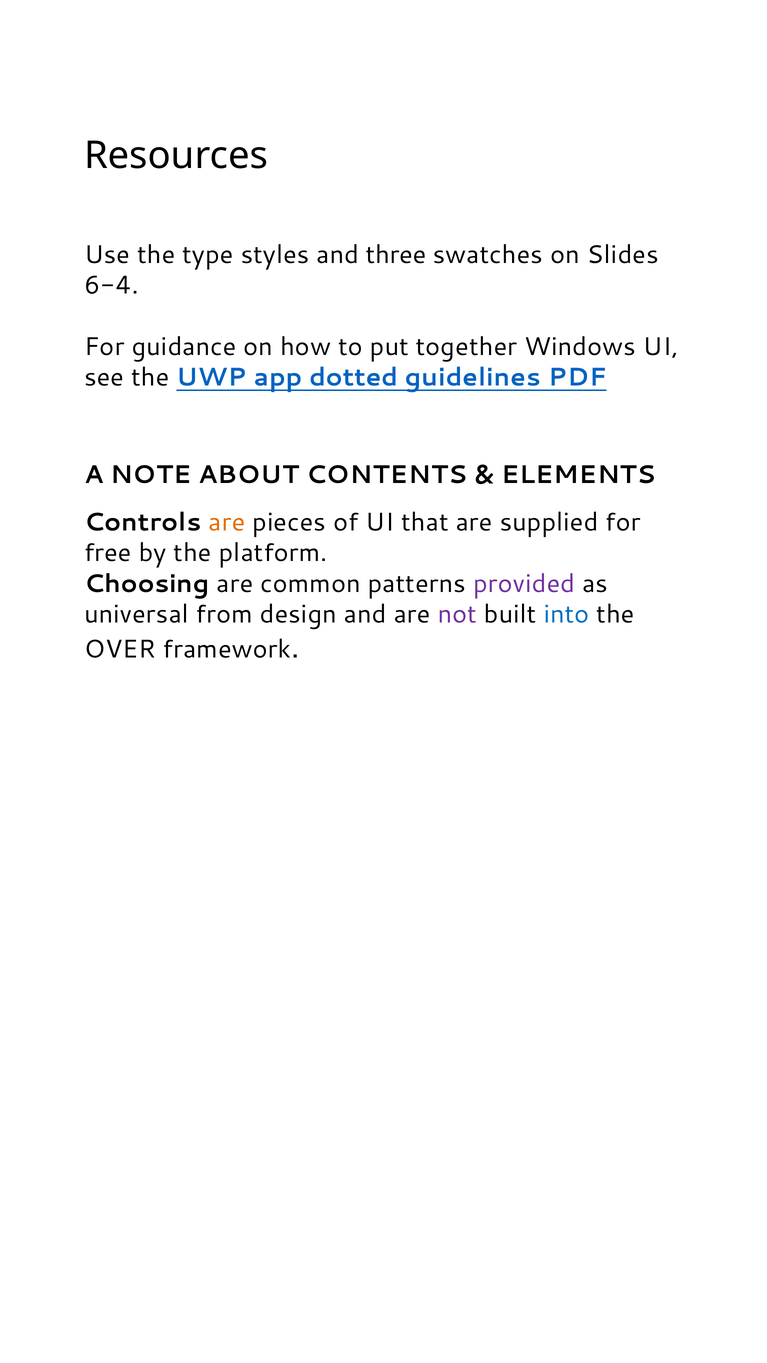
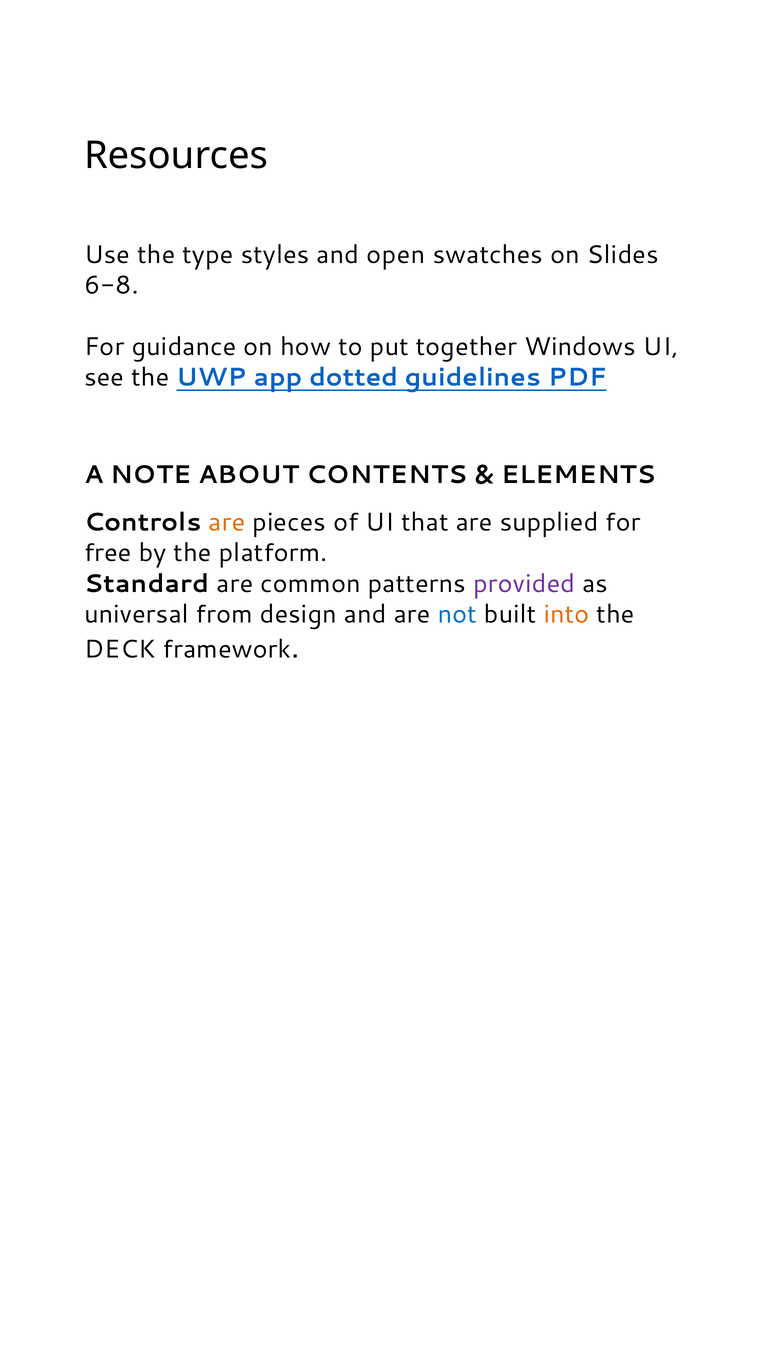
three: three -> open (396, 255)
6-4: 6-4 -> 6-8 (111, 285)
Choosing: Choosing -> Standard (147, 584)
not colour: purple -> blue (457, 615)
into colour: blue -> orange (567, 615)
OVER: OVER -> DECK (120, 650)
